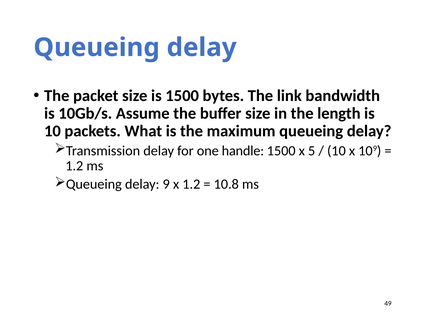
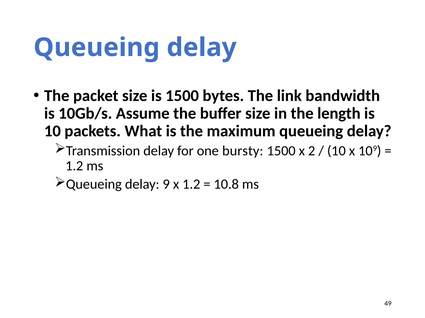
handle: handle -> bursty (243, 151)
5: 5 -> 2 (312, 151)
